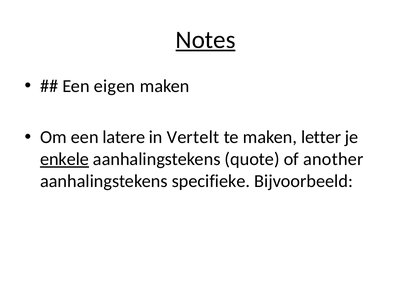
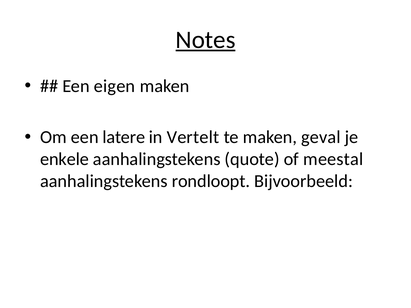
letter: letter -> geval (321, 137)
enkele underline: present -> none (65, 159)
another: another -> meestal (333, 159)
specifieke: specifieke -> rondloopt (211, 181)
